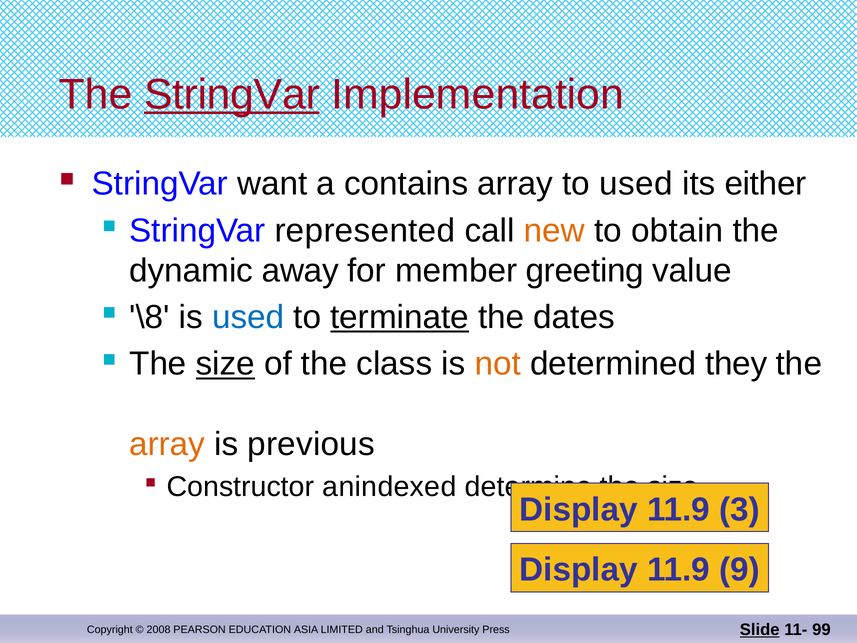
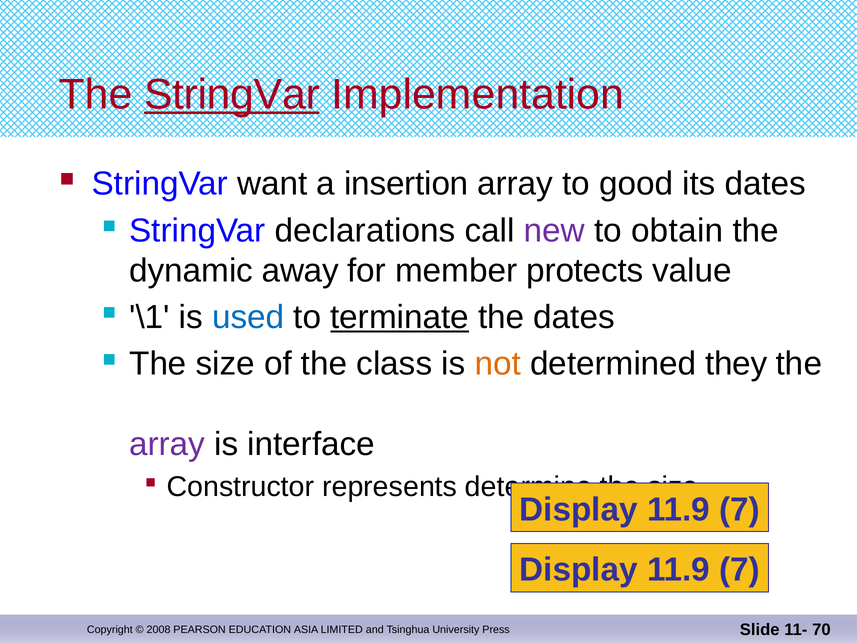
contains: contains -> insertion (406, 184)
to used: used -> good (636, 184)
its either: either -> dates (765, 184)
represented: represented -> declarations (365, 230)
new colour: orange -> purple (554, 230)
greeting: greeting -> protects (585, 270)
\8: \8 -> \1 (149, 317)
size underline: present -> none (225, 364)
array colour: orange -> purple (167, 444)
previous: previous -> interface (311, 444)
anindexed: anindexed -> represents (390, 486)
3: 3 -> 7 (739, 509)
9: 9 -> 7 (739, 570)
Slide underline: present -> none (760, 630)
99: 99 -> 70 (821, 630)
